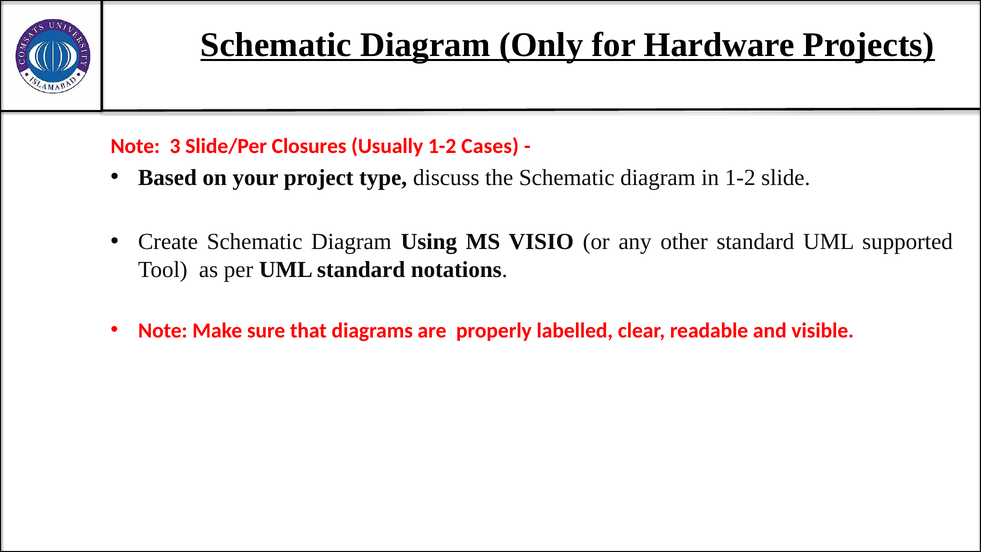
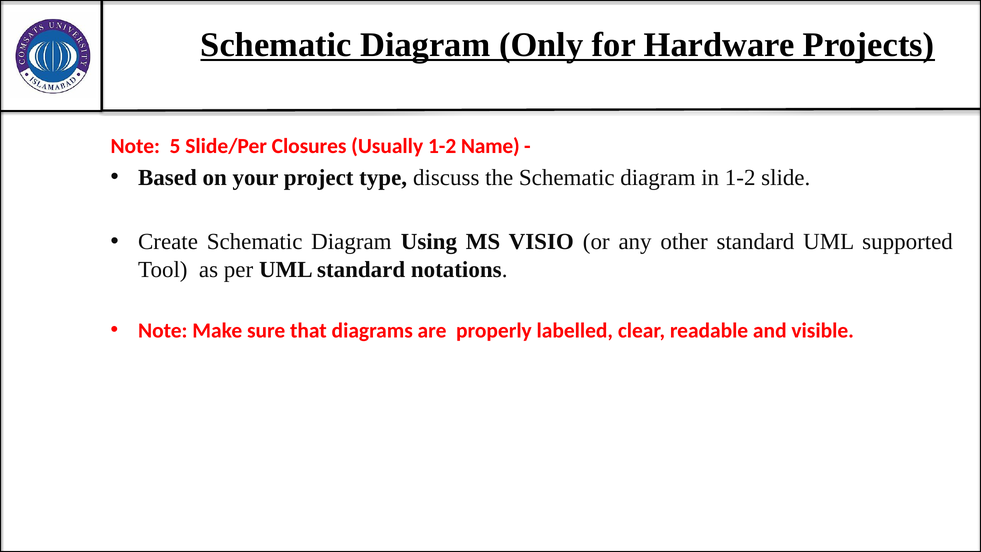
3: 3 -> 5 (175, 146)
Cases: Cases -> Name (490, 146)
